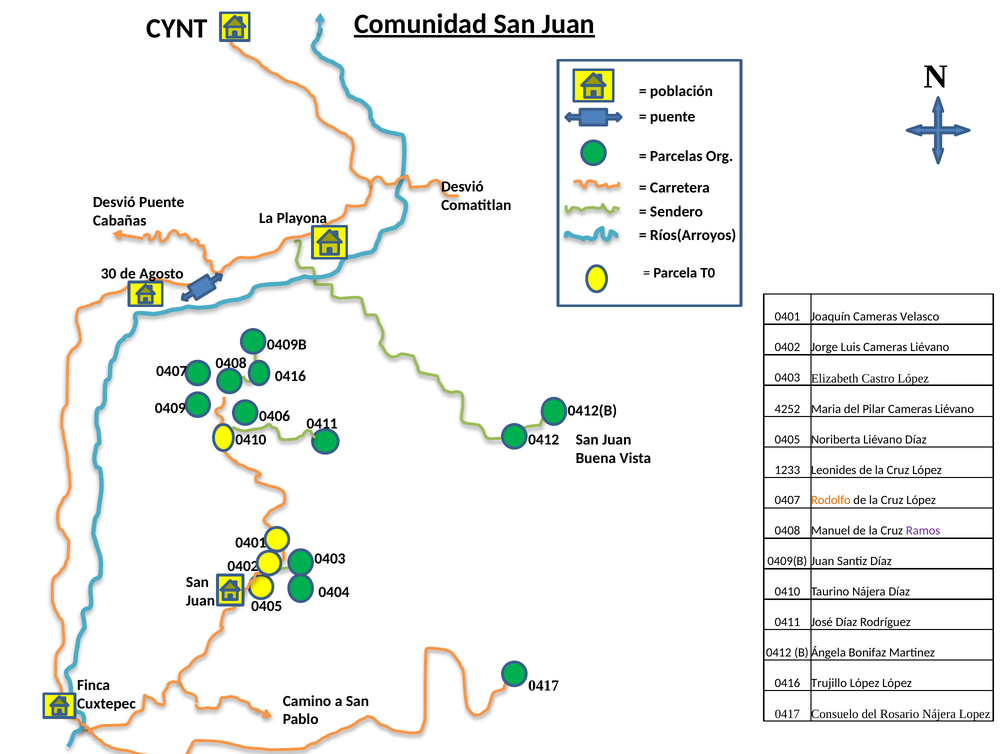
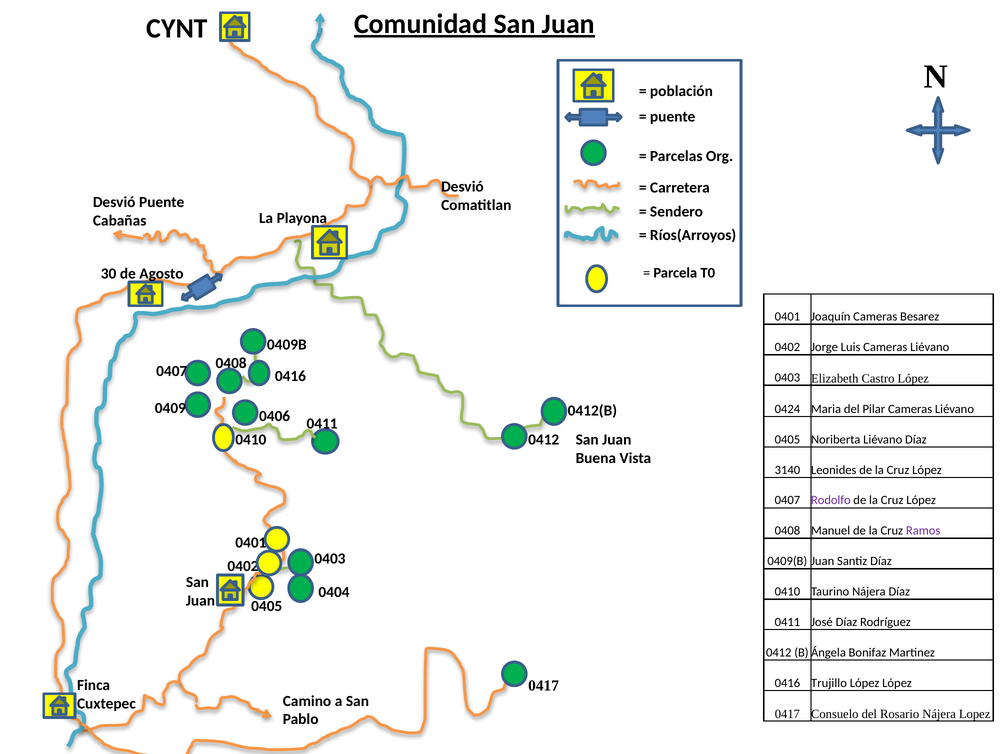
Velasco: Velasco -> Besarez (920, 317)
4252: 4252 -> 0424 (787, 409)
1233: 1233 -> 3140 (787, 470)
Rodolfo colour: orange -> purple (831, 500)
